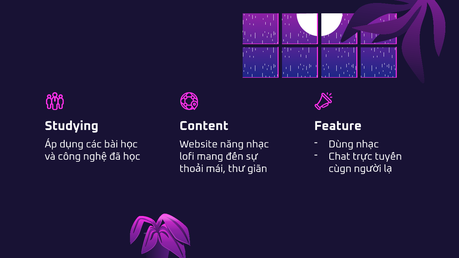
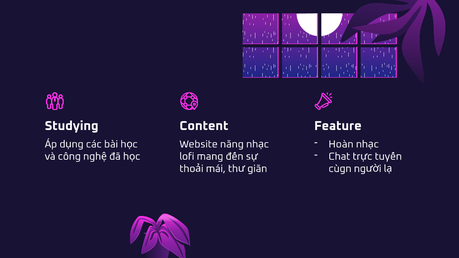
Dùng: Dùng -> Hoàn (341, 144)
